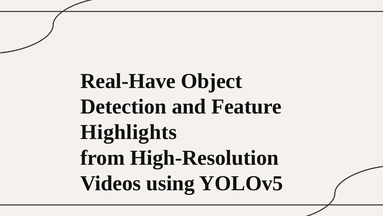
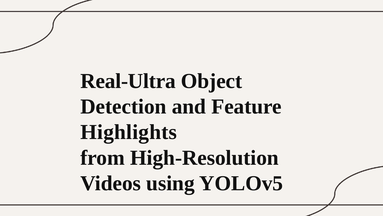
Real-Have: Real-Have -> Real-Ultra (128, 81)
